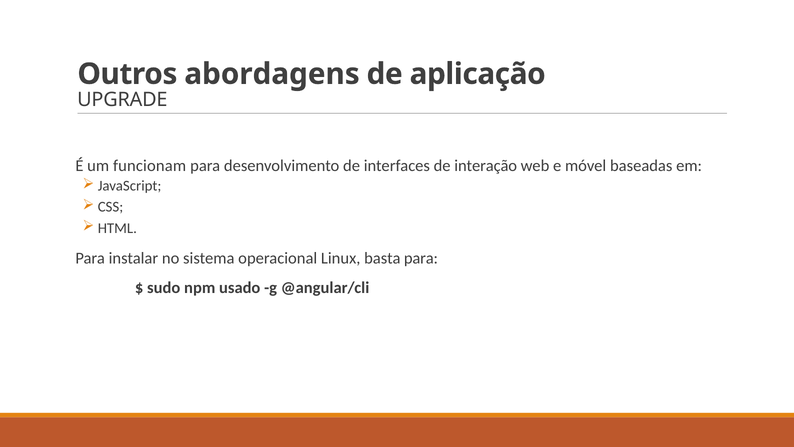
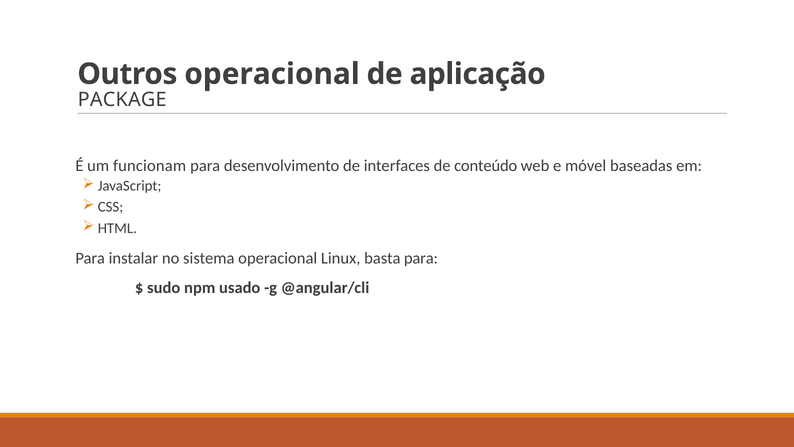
Outros abordagens: abordagens -> operacional (272, 74)
UPGRADE: UPGRADE -> PACKAGE (122, 100)
interação: interação -> conteúdo (486, 165)
